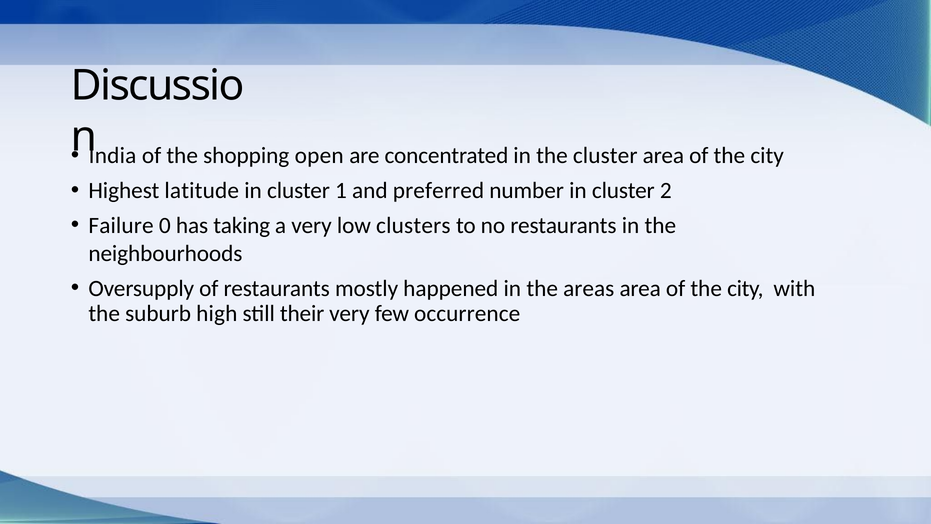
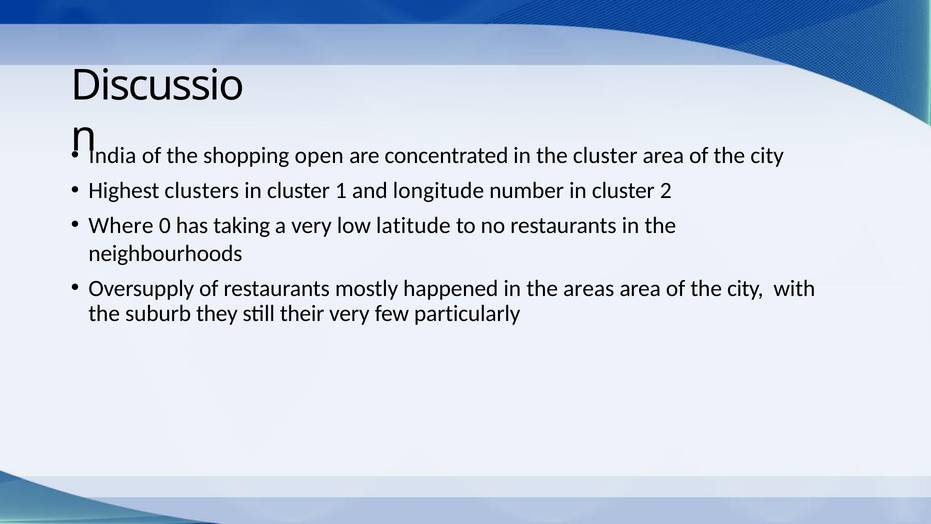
latitude: latitude -> clusters (202, 190)
preferred: preferred -> longitude (438, 190)
Failure: Failure -> Where (121, 225)
clusters: clusters -> latitude (413, 225)
high: high -> they (217, 314)
occurrence: occurrence -> particularly (467, 314)
